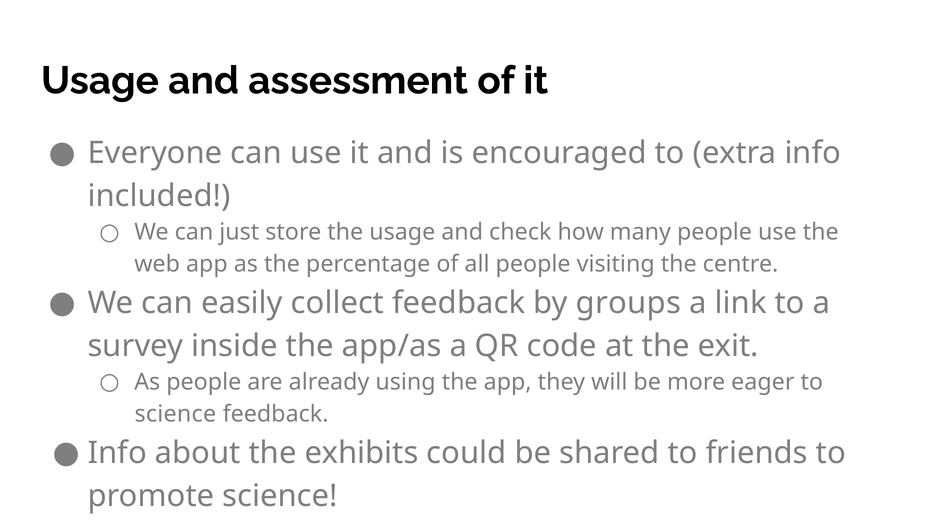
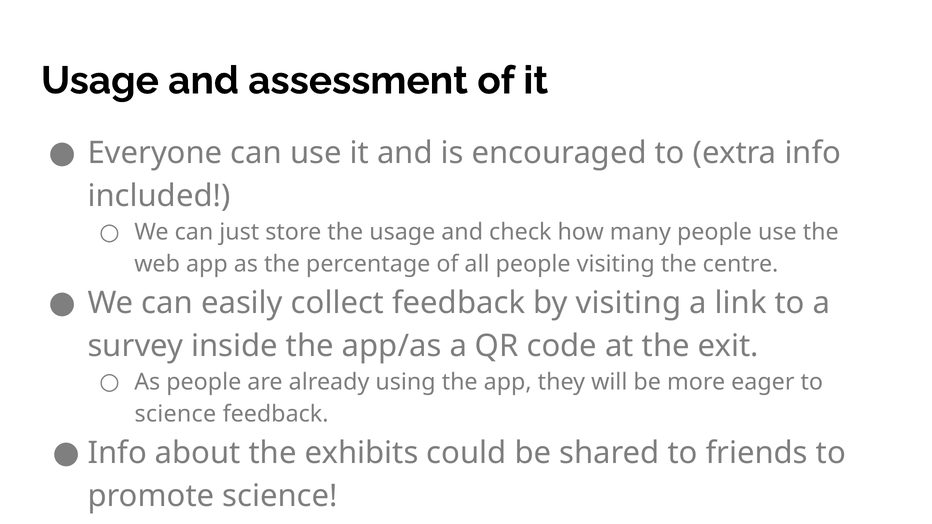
by groups: groups -> visiting (628, 303)
